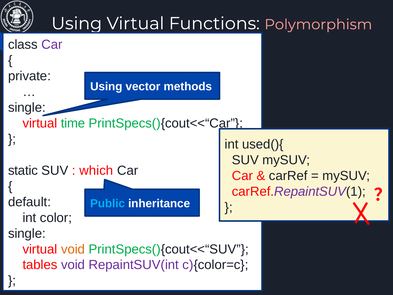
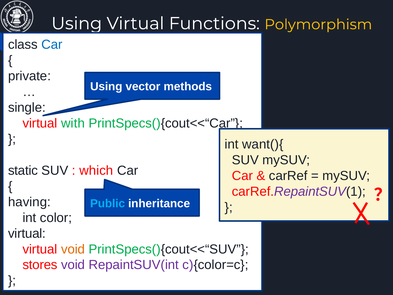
Polymorphism colour: pink -> yellow (318, 24)
Car colour: purple -> blue (52, 45)
time: time -> with (73, 123)
used(){: used(){ -> want(){ (263, 144)
default: default -> having (29, 202)
single: single -> virtual (27, 233)
tables: tables -> stores (40, 265)
